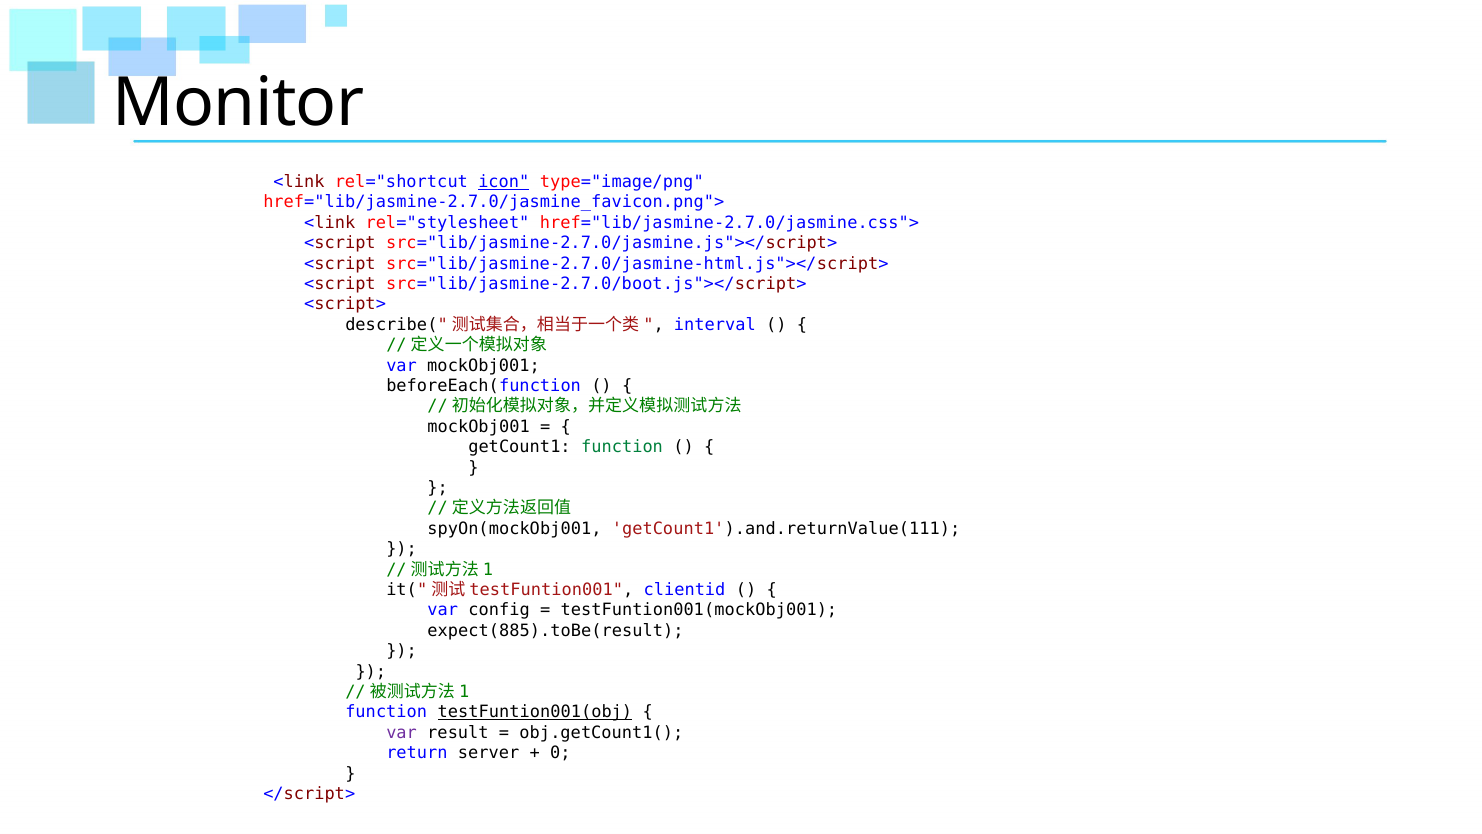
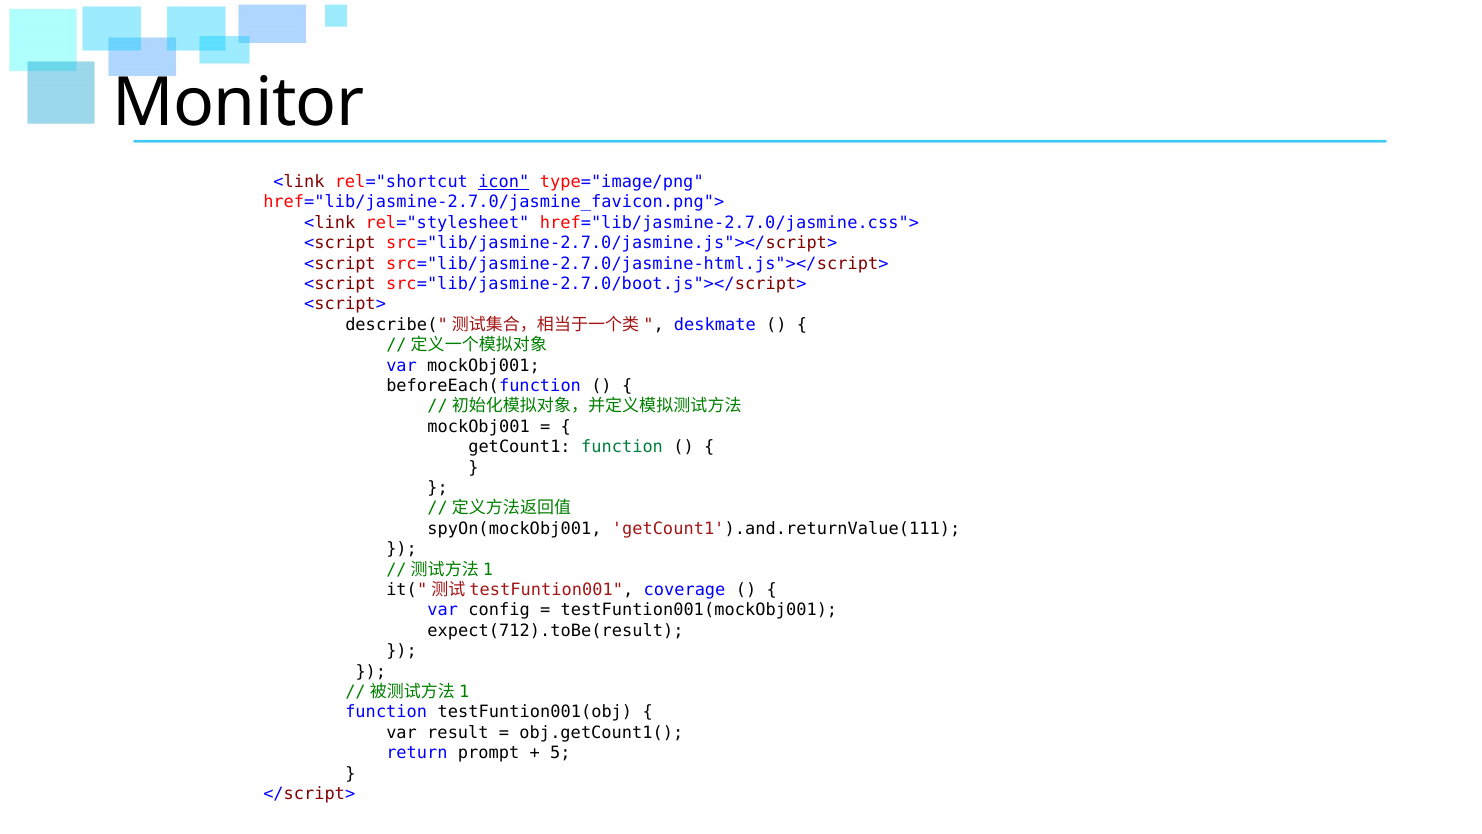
interval: interval -> deskmate (715, 325)
clientid: clientid -> coverage (685, 590)
expect(885).toBe(result: expect(885).toBe(result -> expect(712).toBe(result (555, 630)
testFuntion001(obj underline: present -> none (535, 712)
var colour: purple -> black (402, 732)
server: server -> prompt (489, 753)
0: 0 -> 5 (560, 753)
